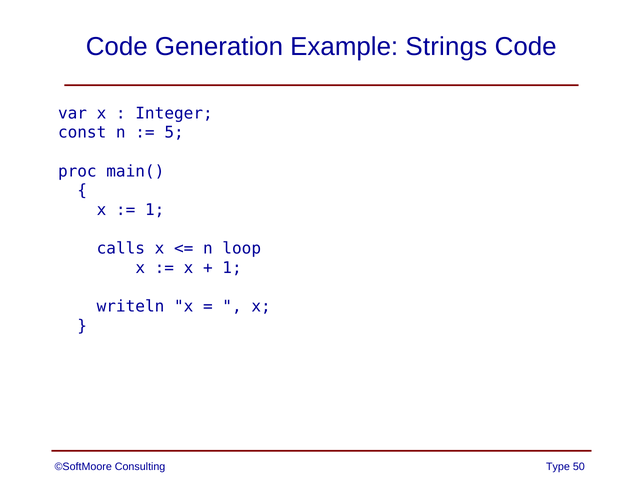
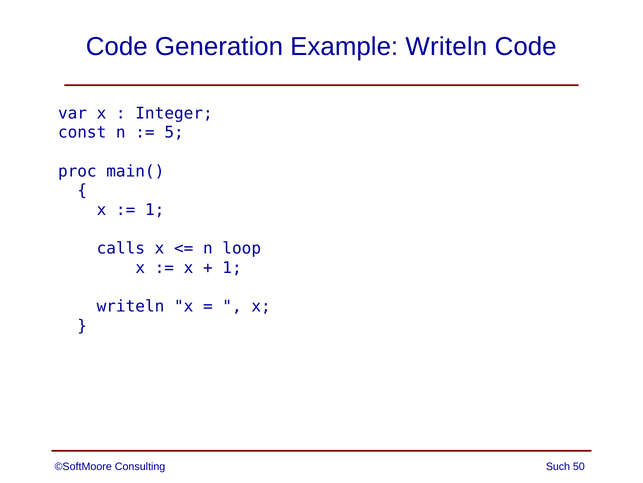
Example Strings: Strings -> Writeln (446, 47)
Type: Type -> Such (558, 466)
